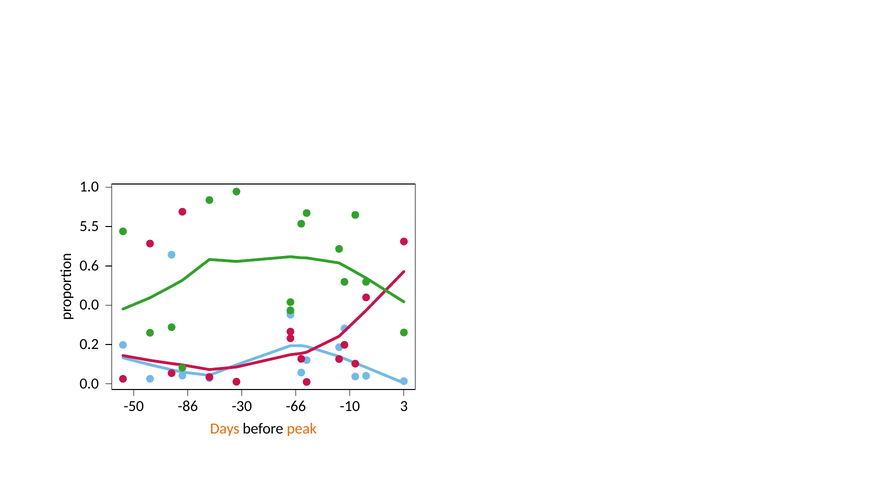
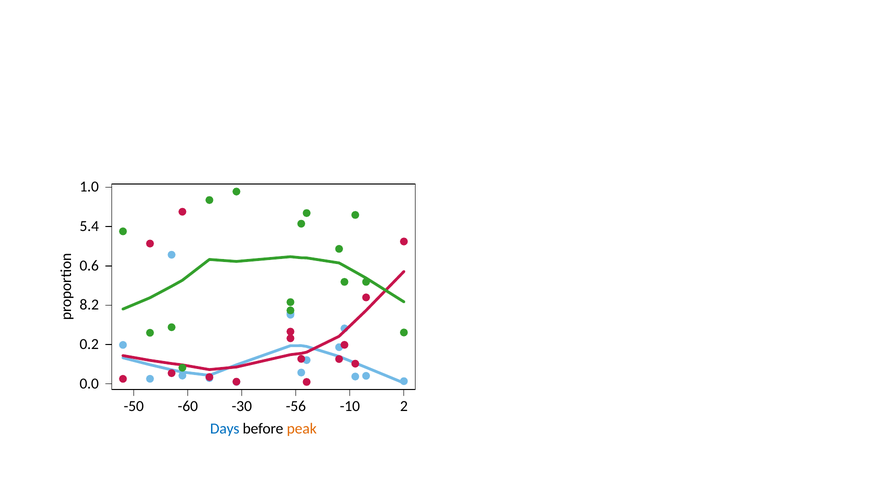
5.5: 5.5 -> 5.4 (89, 226)
0.0: 0.0 -> 8.2 (89, 305)
-86: -86 -> -60 (188, 406)
-66: -66 -> -56 (296, 406)
3: 3 -> 2 (404, 406)
Days colour: orange -> blue (225, 429)
